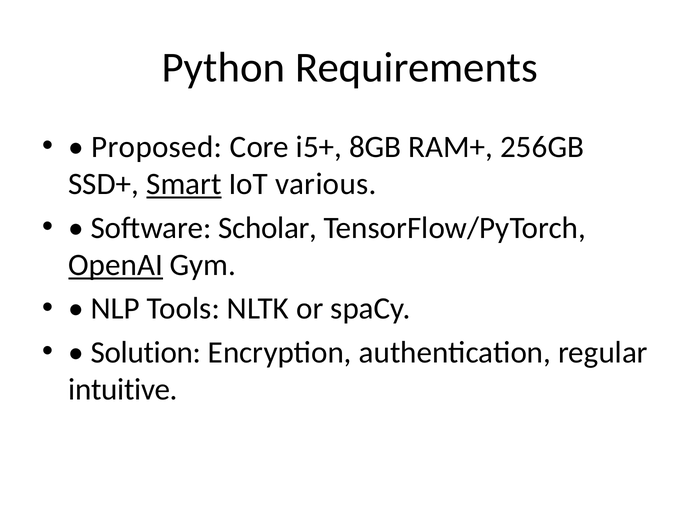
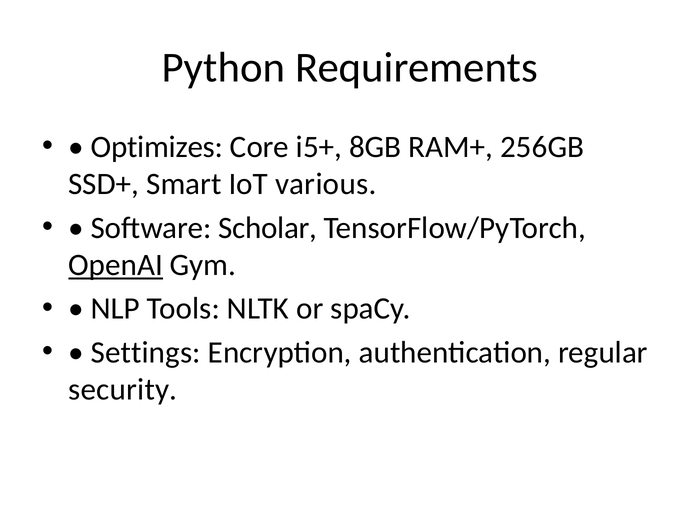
Proposed: Proposed -> Optimizes (157, 147)
Smart underline: present -> none (184, 184)
Solution: Solution -> Settings (146, 352)
intuitive: intuitive -> security (123, 390)
